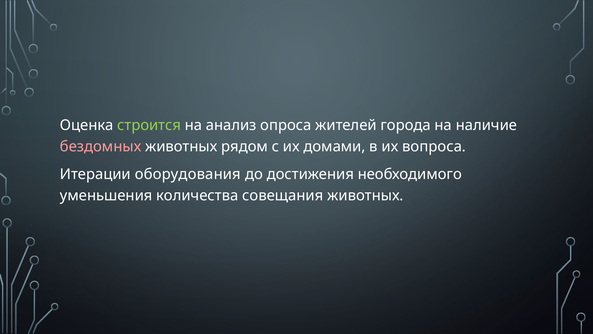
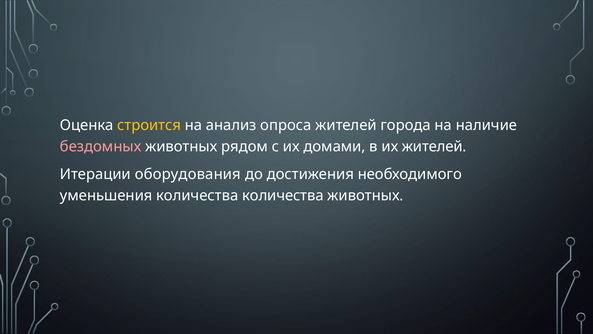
строится colour: light green -> yellow (149, 125)
их вопроса: вопроса -> жителей (434, 146)
количества совещания: совещания -> количества (283, 195)
